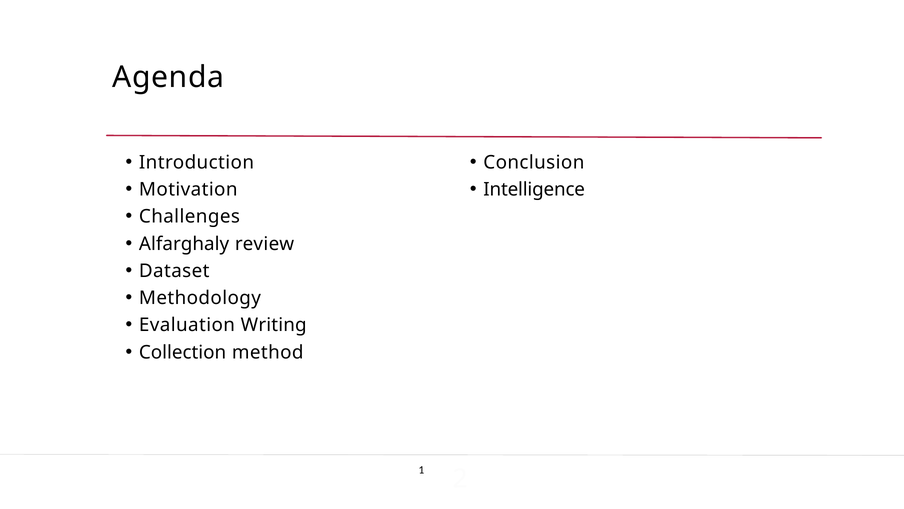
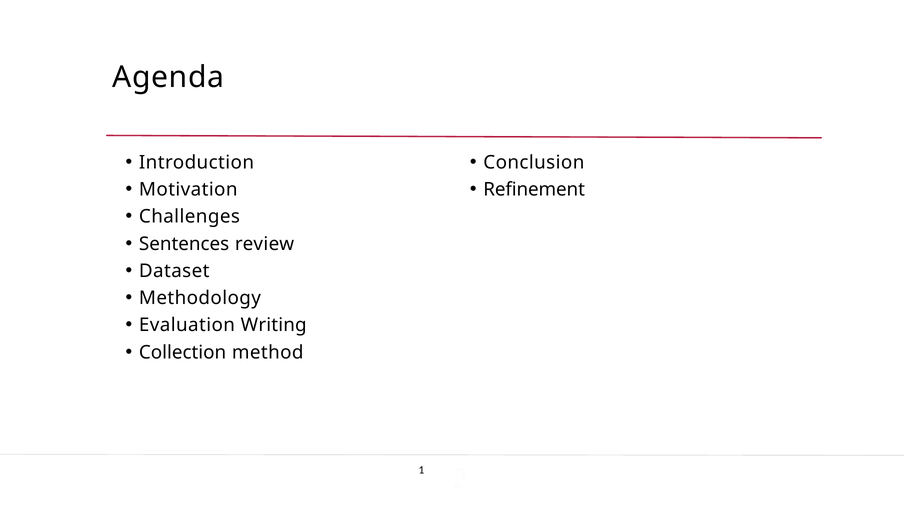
Intelligence: Intelligence -> Refinement (534, 189)
Alfarghaly: Alfarghaly -> Sentences (184, 244)
